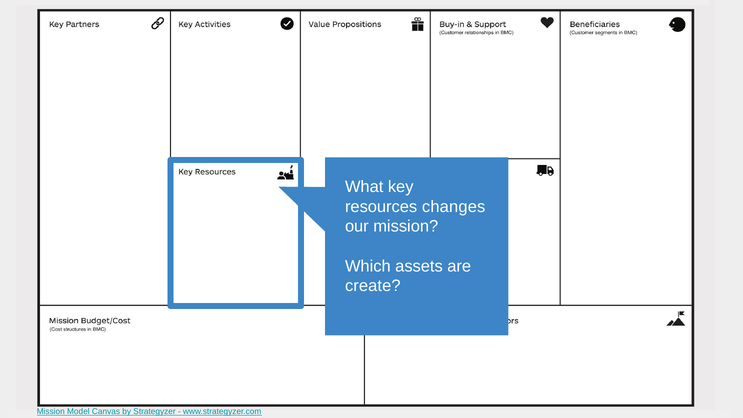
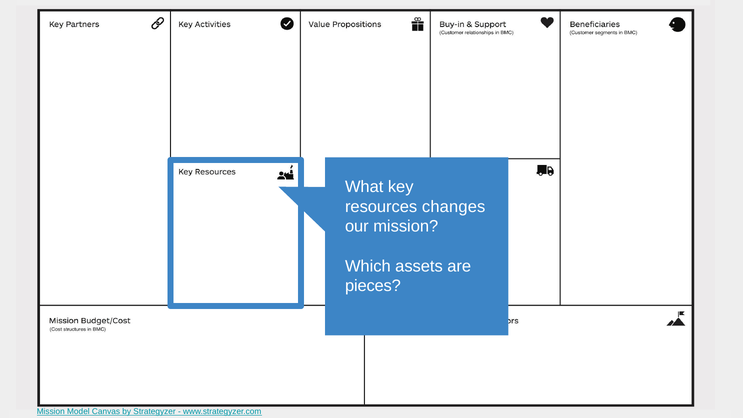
create: create -> pieces (373, 286)
